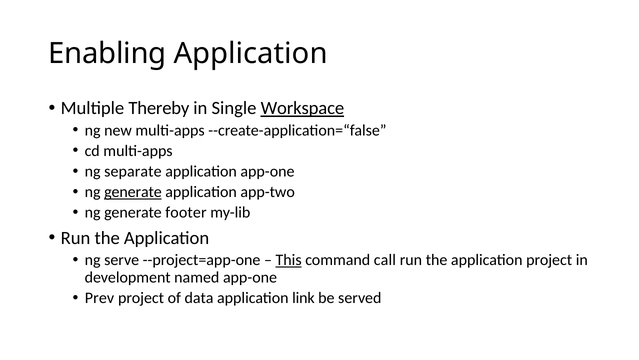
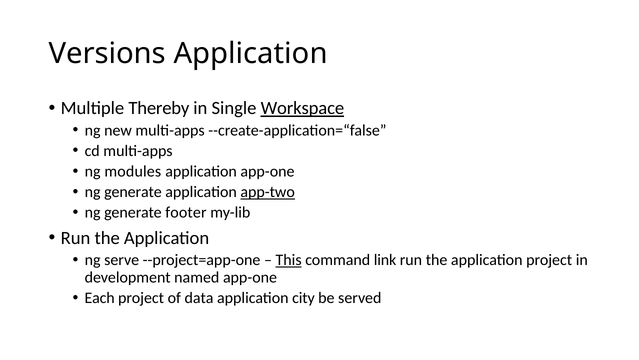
Enabling: Enabling -> Versions (107, 54)
separate: separate -> modules (133, 171)
generate underline: present -> none (133, 192)
app-two underline: none -> present (268, 192)
call: call -> link (385, 260)
Prev: Prev -> Each (100, 297)
link: link -> city (303, 297)
